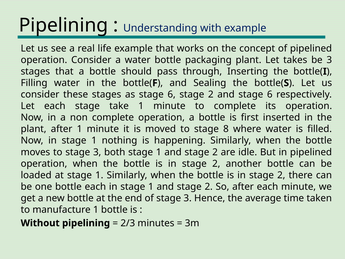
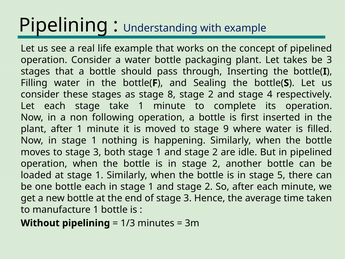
as stage 6: 6 -> 8 (172, 94)
and stage 6: 6 -> 4 (270, 94)
non complete: complete -> following (113, 117)
8: 8 -> 9 (226, 129)
2: 2 -> 5 (281, 175)
2/3: 2/3 -> 1/3 (128, 223)
